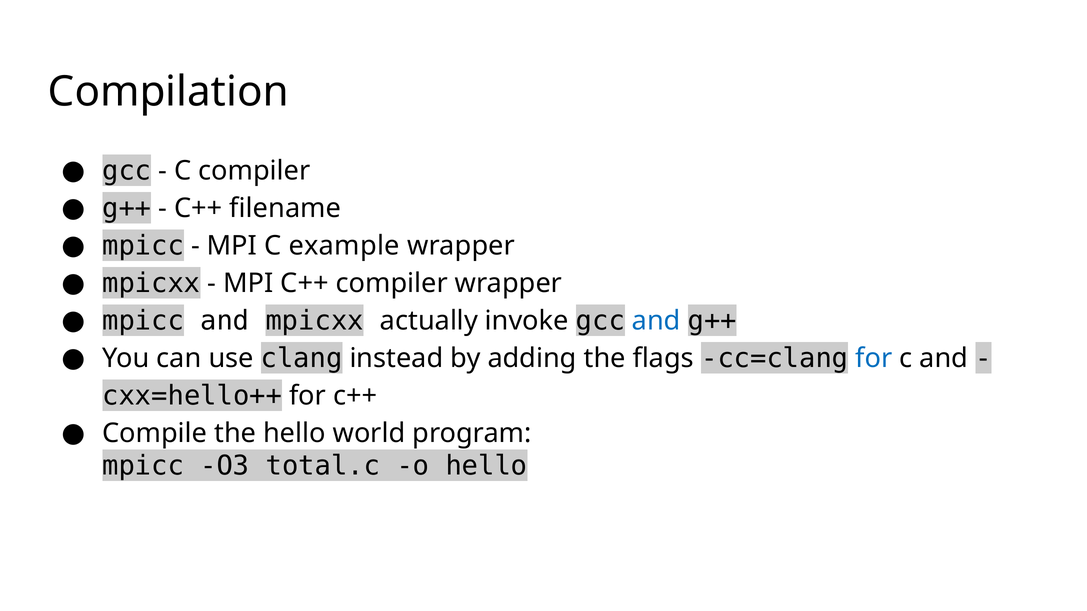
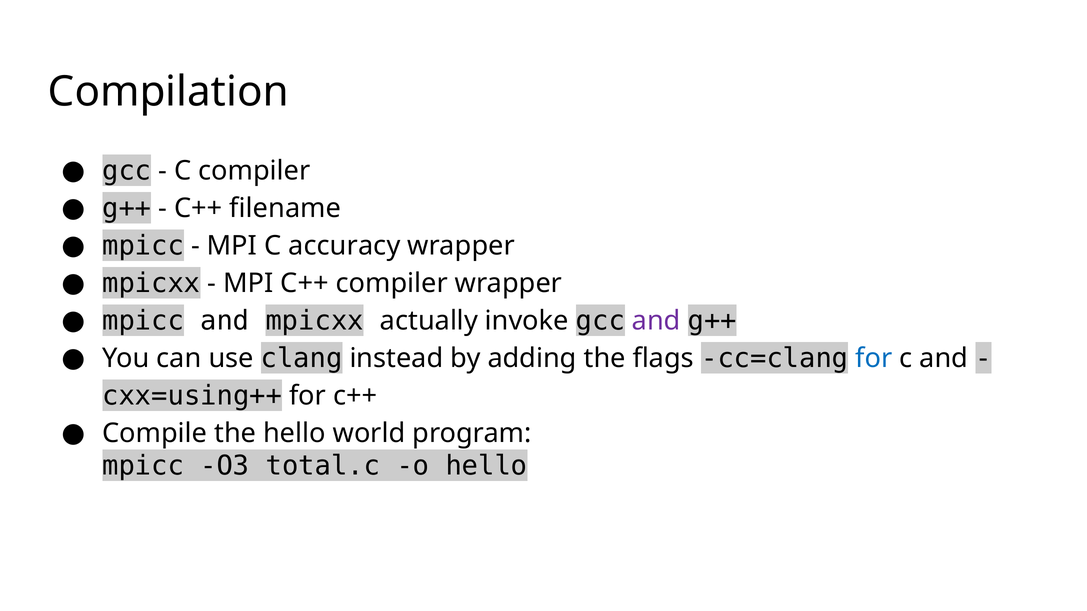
example: example -> accuracy (344, 246)
and colour: blue -> purple (656, 321)
cxx=hello++: cxx=hello++ -> cxx=using++ (192, 396)
